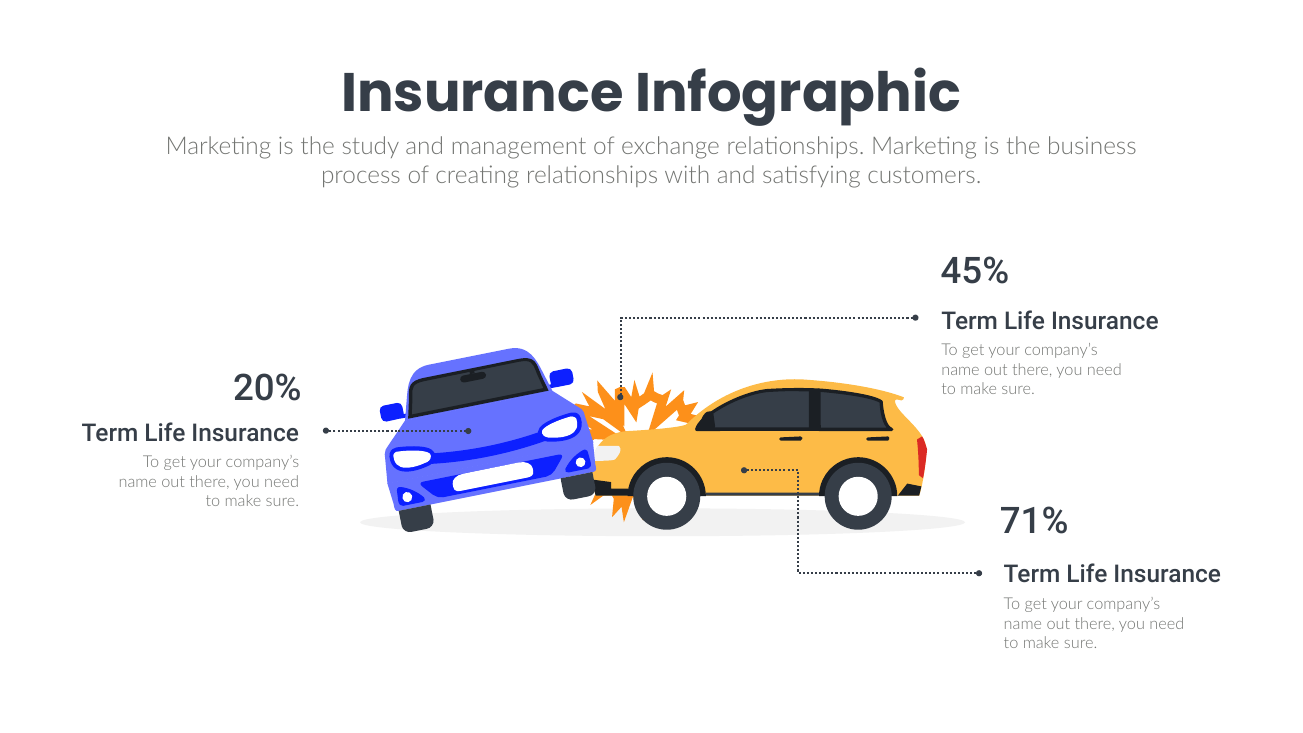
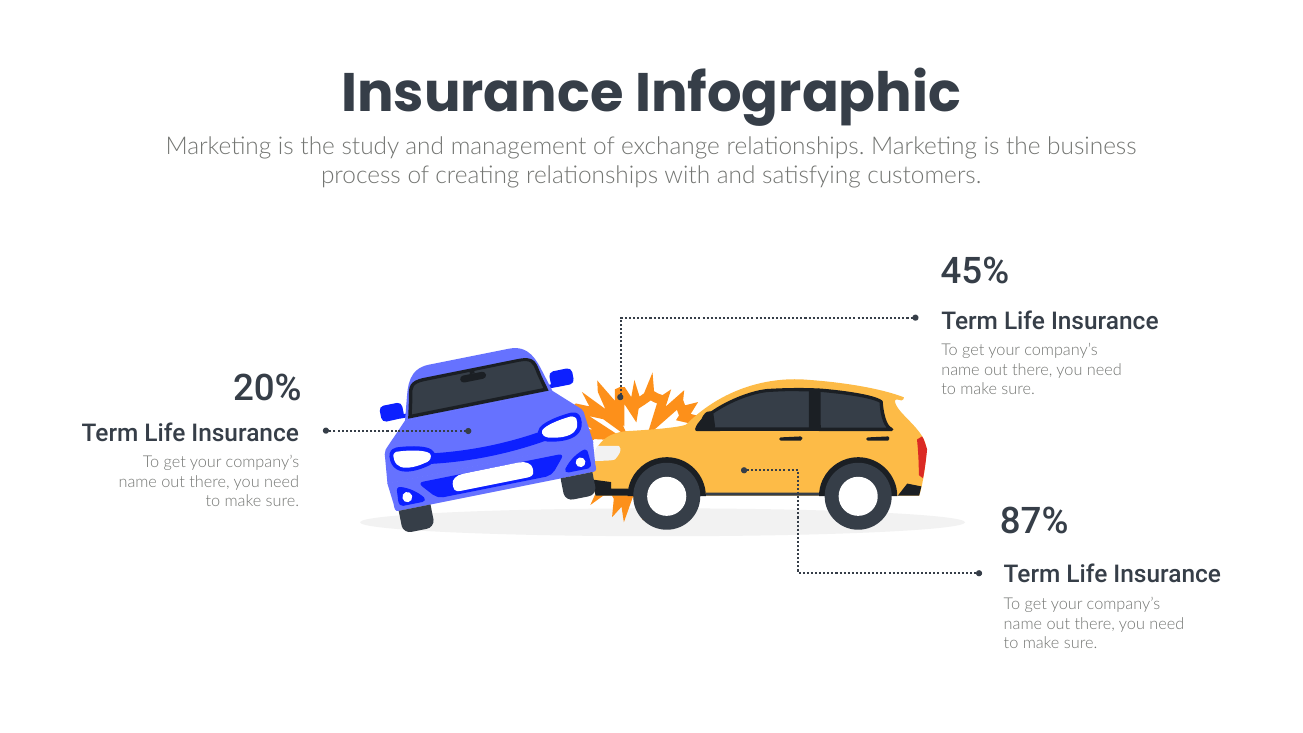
71%: 71% -> 87% (1034, 521)
